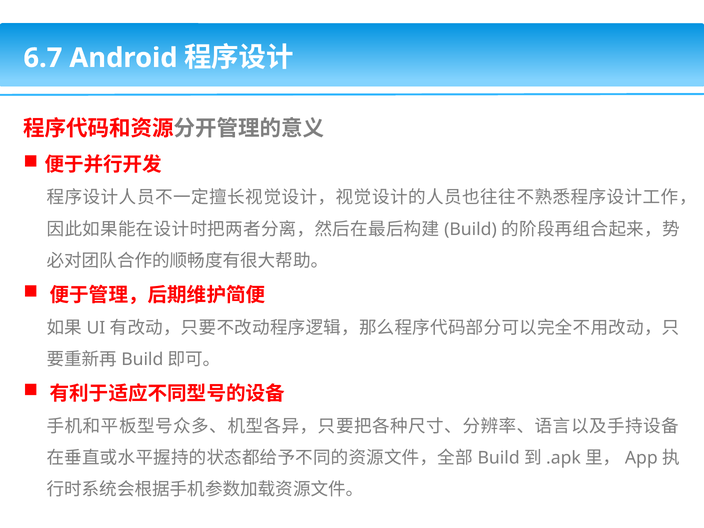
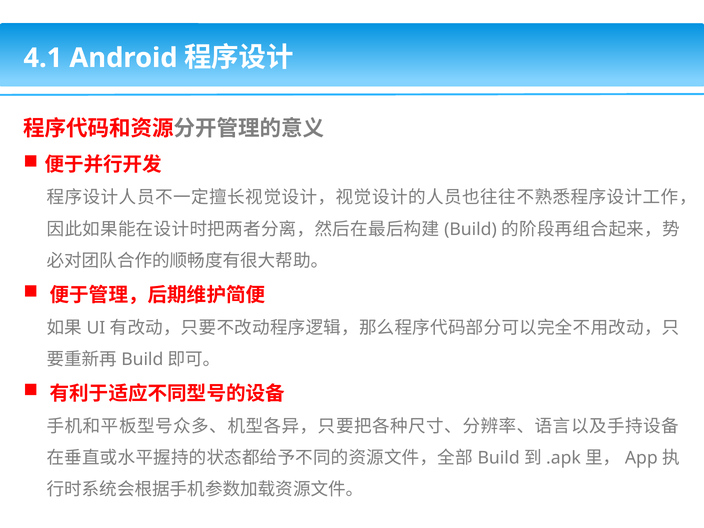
6.7: 6.7 -> 4.1 (43, 58)
